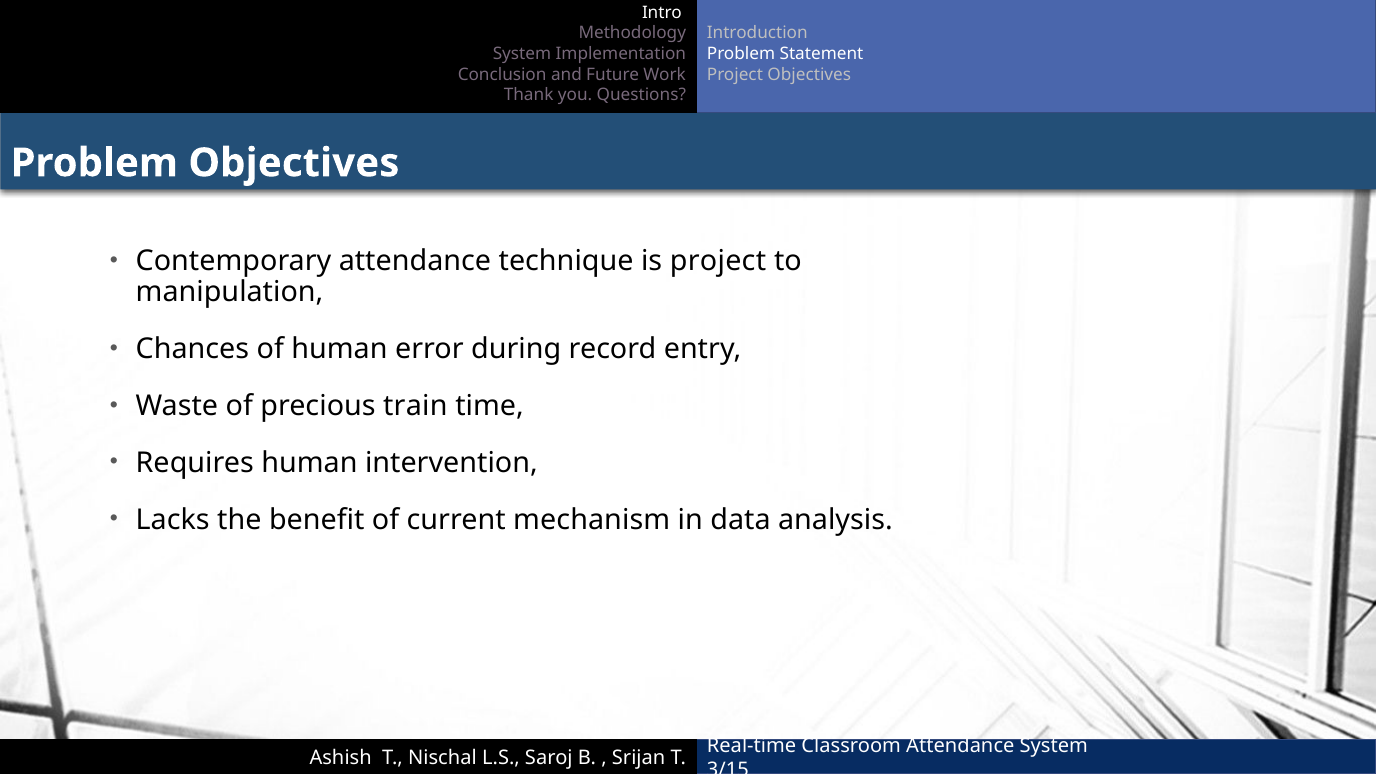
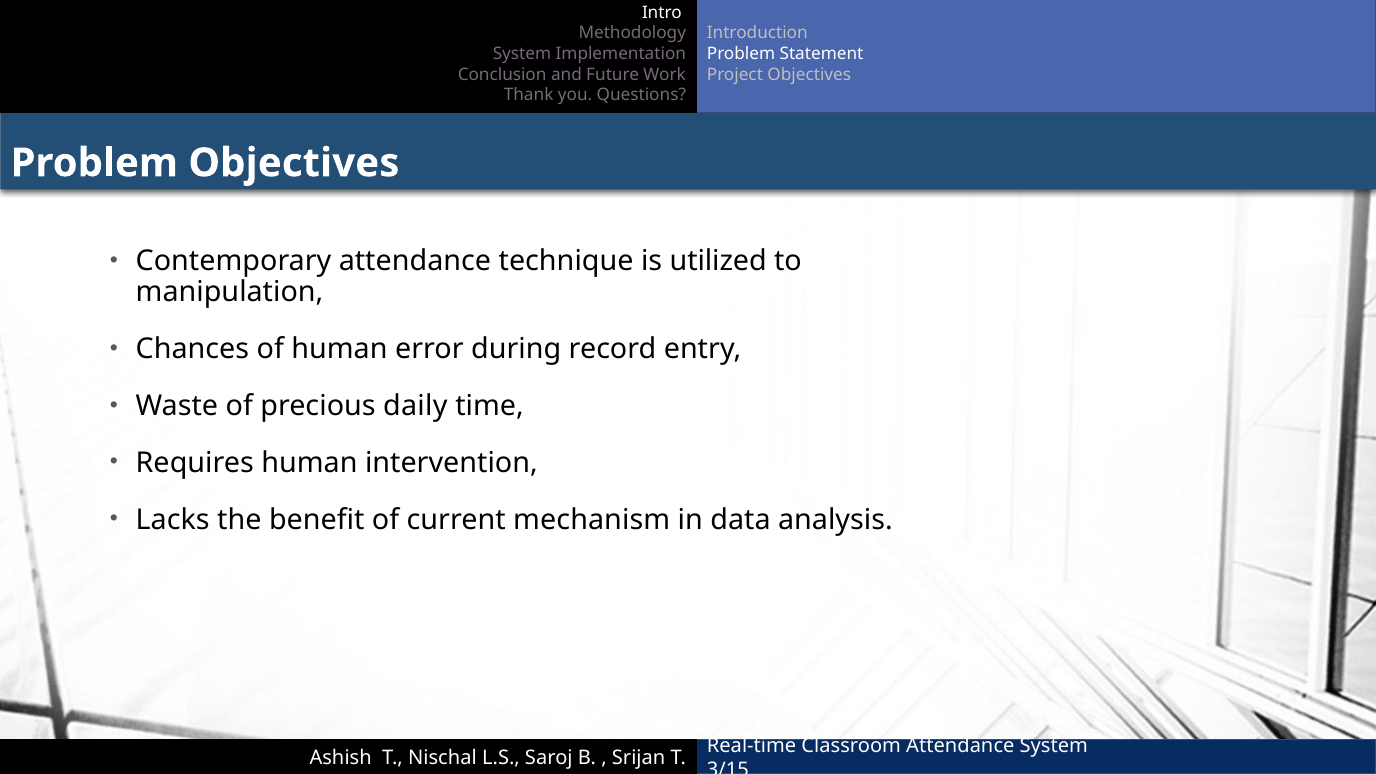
is project: project -> utilized (718, 261)
train: train -> daily (415, 406)
